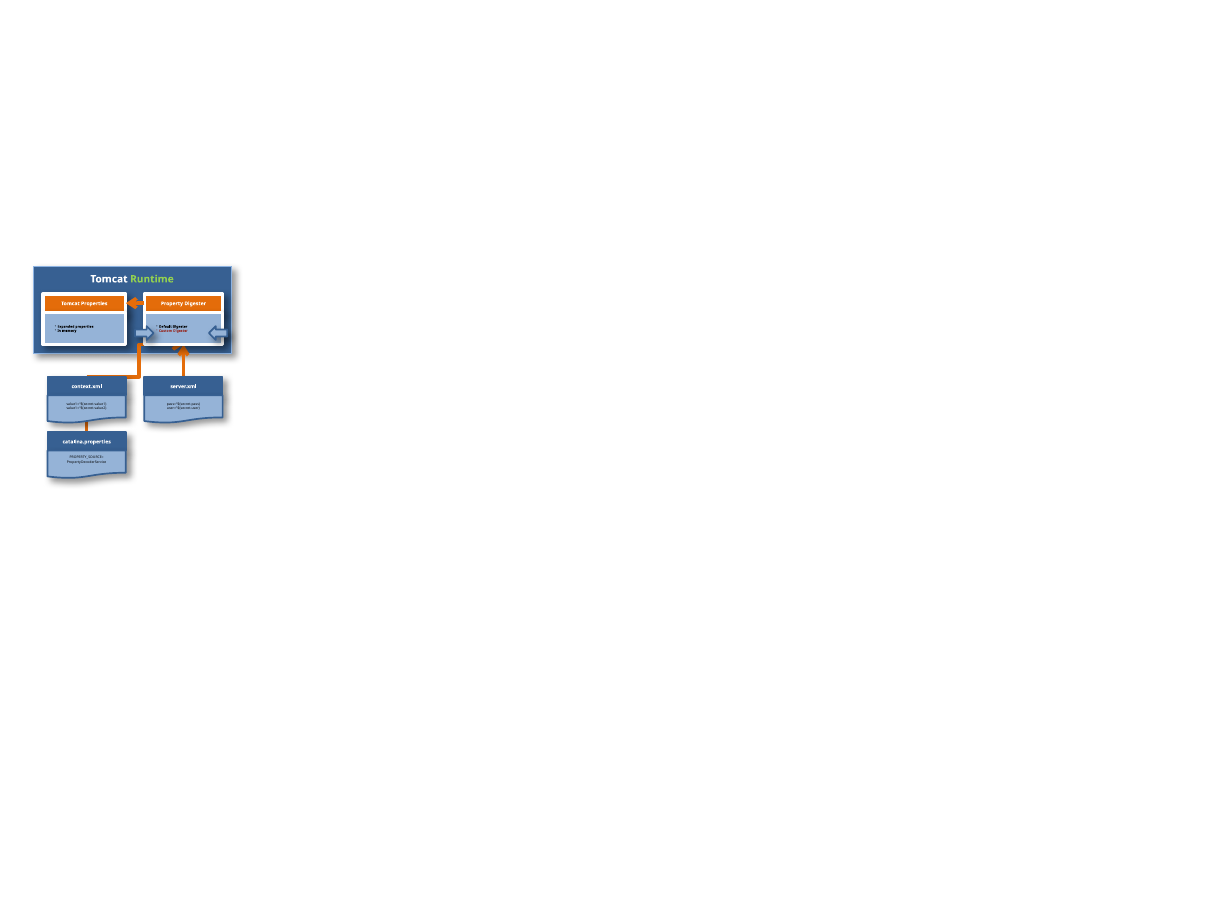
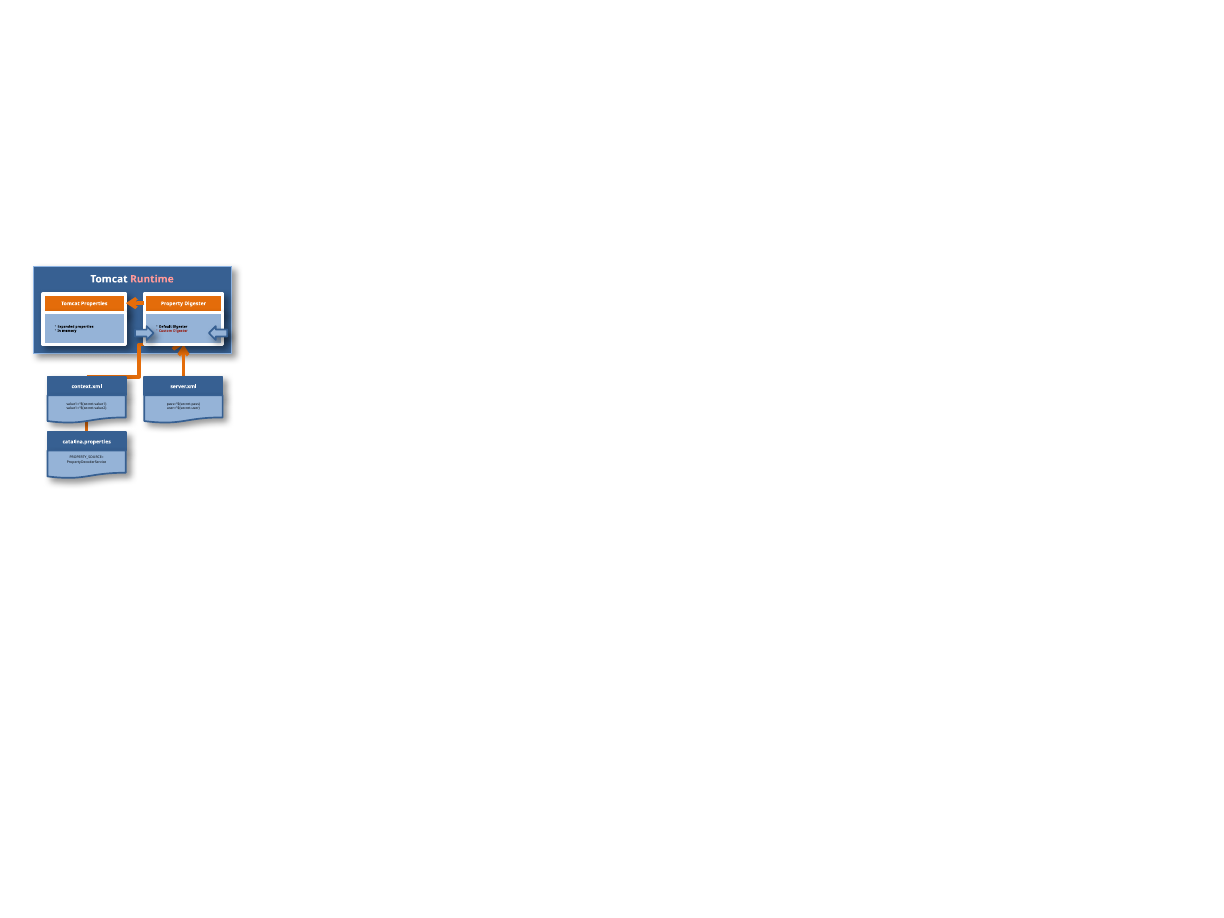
Runtime colour: light green -> pink (152, 279)
